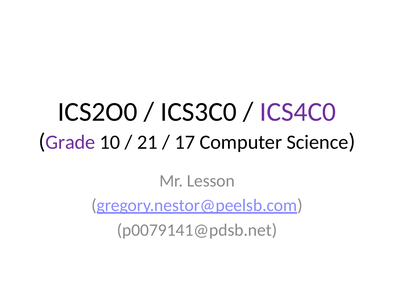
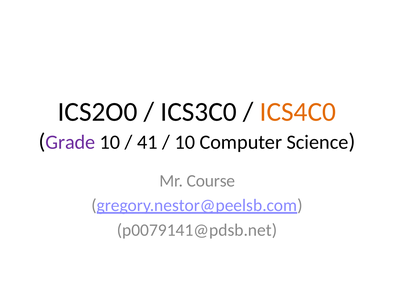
ICS4C0 colour: purple -> orange (298, 112)
21: 21 -> 41 (147, 142)
17: 17 -> 10 (185, 142)
Lesson: Lesson -> Course (211, 181)
